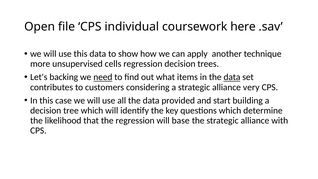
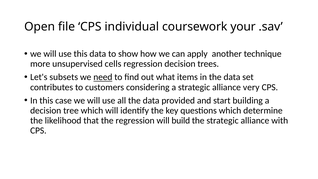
here: here -> your (243, 27)
backing: backing -> subsets (64, 77)
data underline: present -> none (232, 77)
base: base -> build (181, 121)
